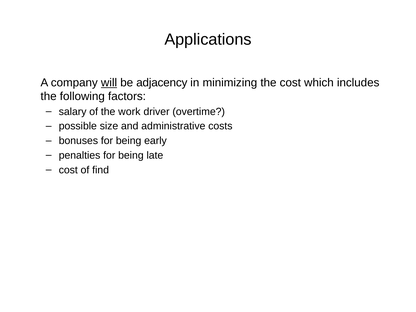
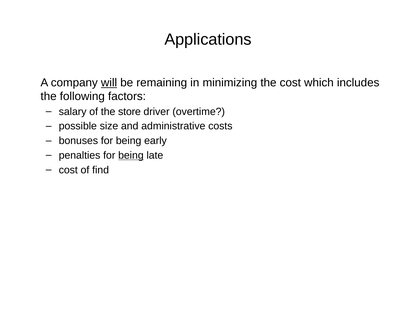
adjacency: adjacency -> remaining (162, 83)
work: work -> store (129, 112)
being underline: none -> present (131, 155)
